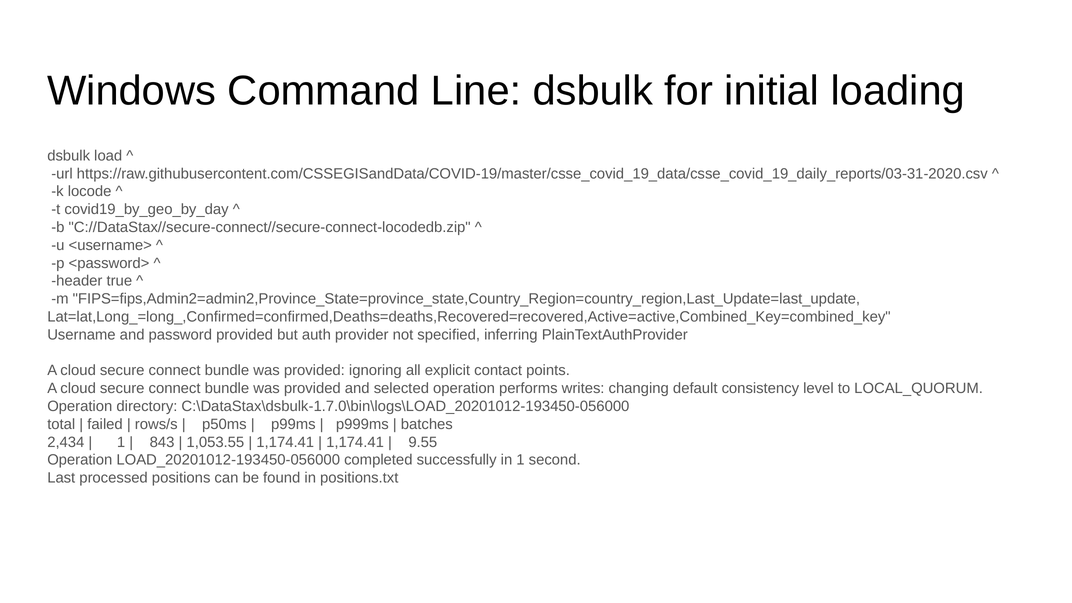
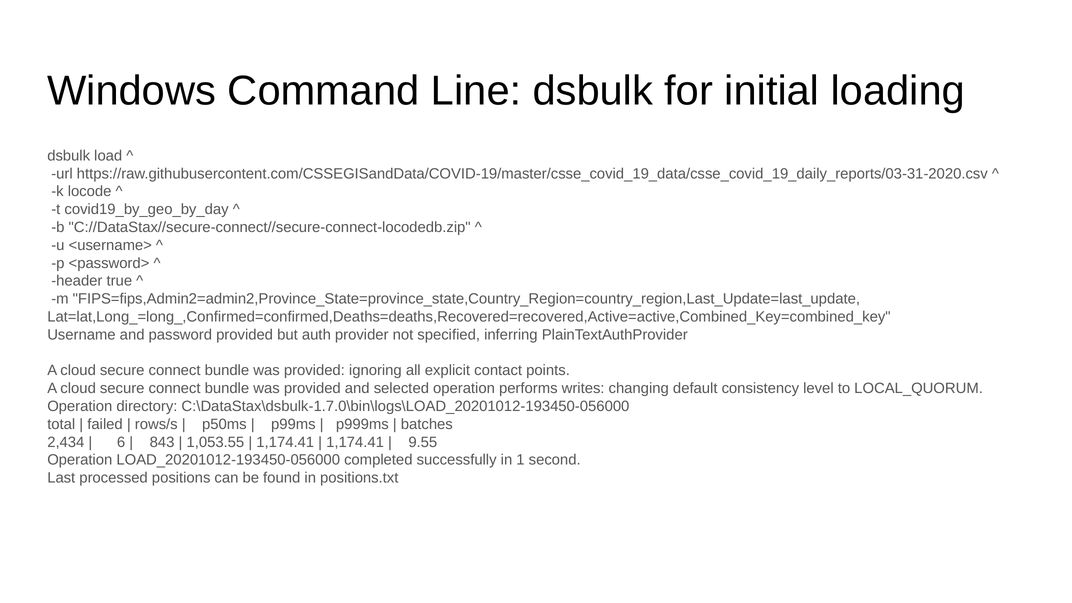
1: 1 -> 6 (121, 442)
